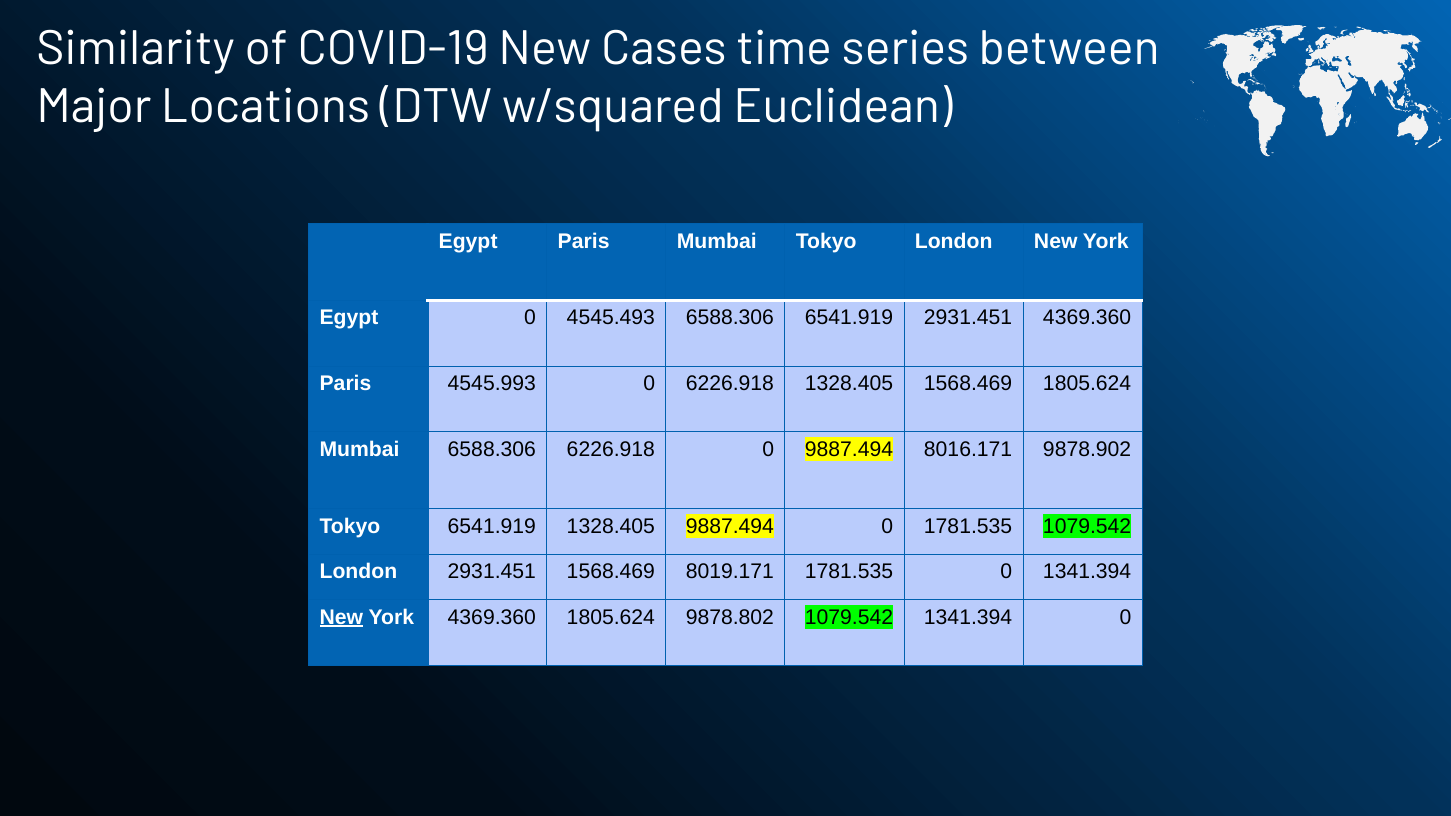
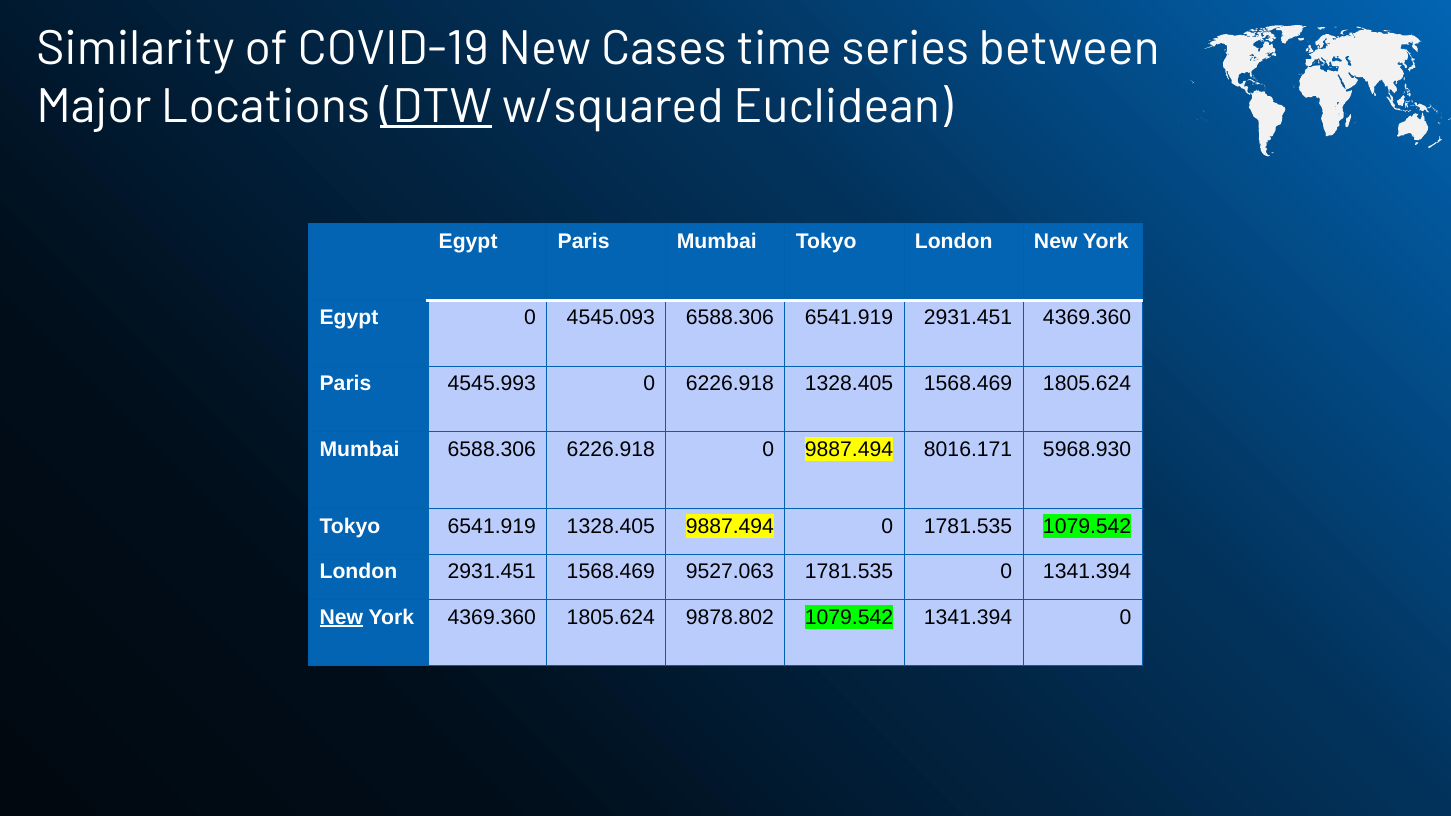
DTW underline: none -> present (436, 106)
4545.493: 4545.493 -> 4545.093 (611, 318)
9878.902: 9878.902 -> 5968.930 (1087, 450)
8019.171: 8019.171 -> 9527.063 (730, 572)
